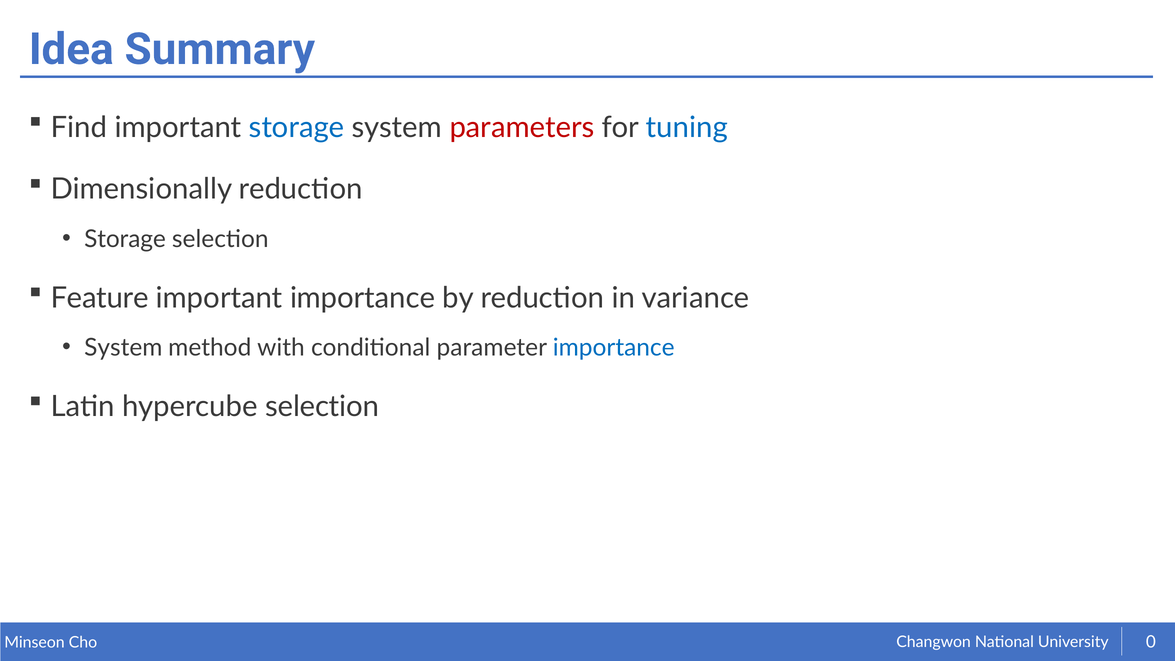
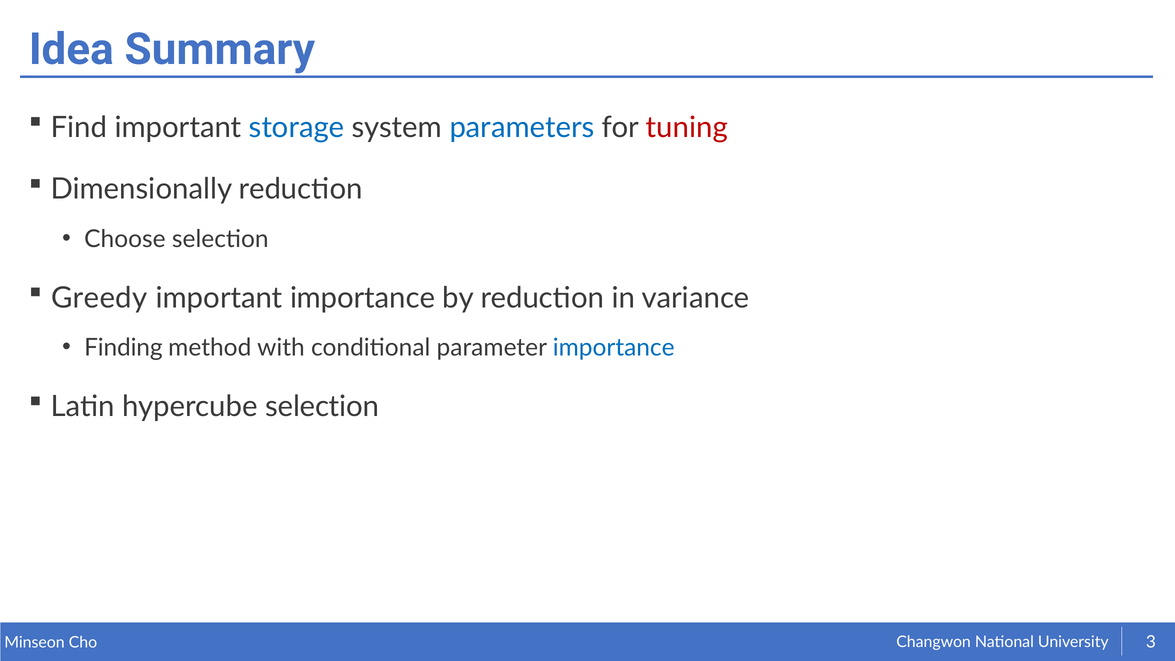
parameters colour: red -> blue (522, 128)
tuning colour: blue -> red (687, 128)
Storage: Storage -> Choose (125, 239)
Feature: Feature -> Greedy (99, 298)
System: System -> Finding (123, 348)
0: 0 -> 3 (1151, 642)
